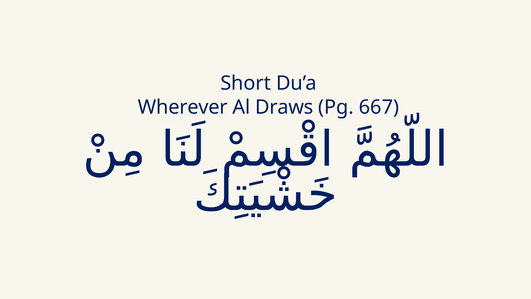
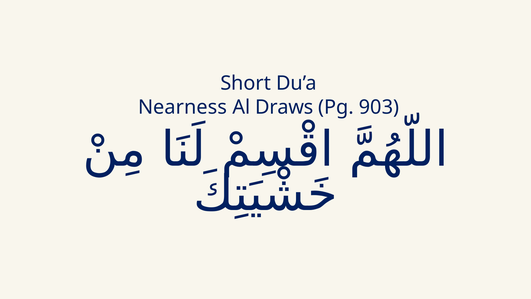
Wherever: Wherever -> Nearness (183, 107)
667: 667 -> 903 (379, 107)
